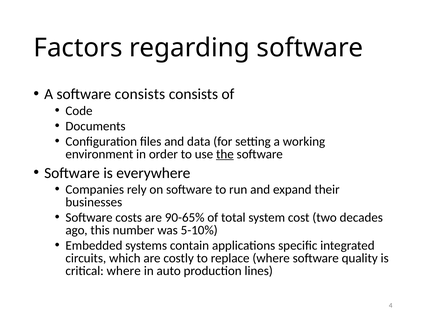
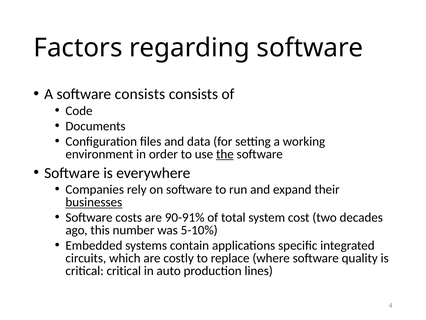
businesses underline: none -> present (94, 202)
90-65%: 90-65% -> 90-91% (185, 217)
critical where: where -> critical (124, 271)
